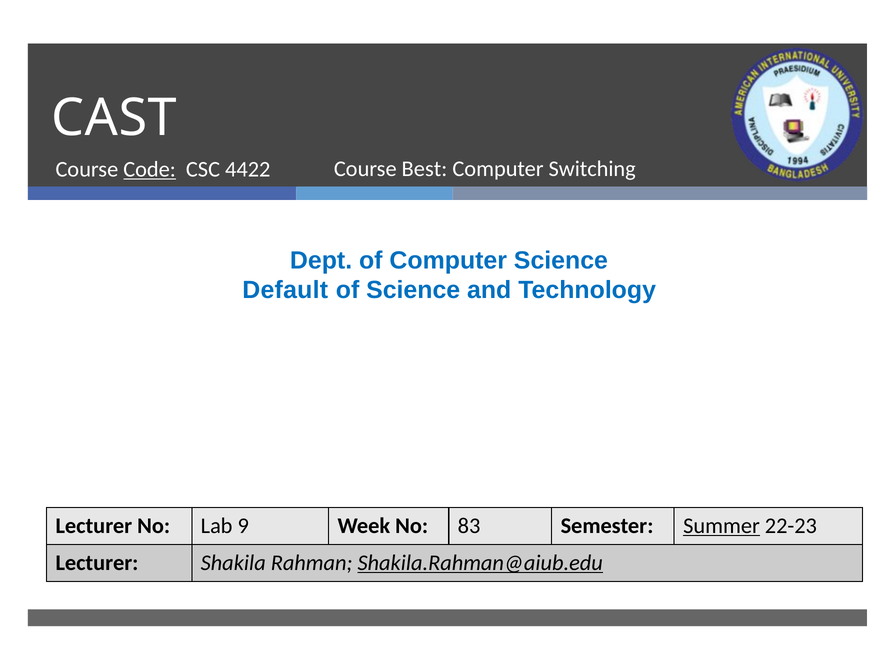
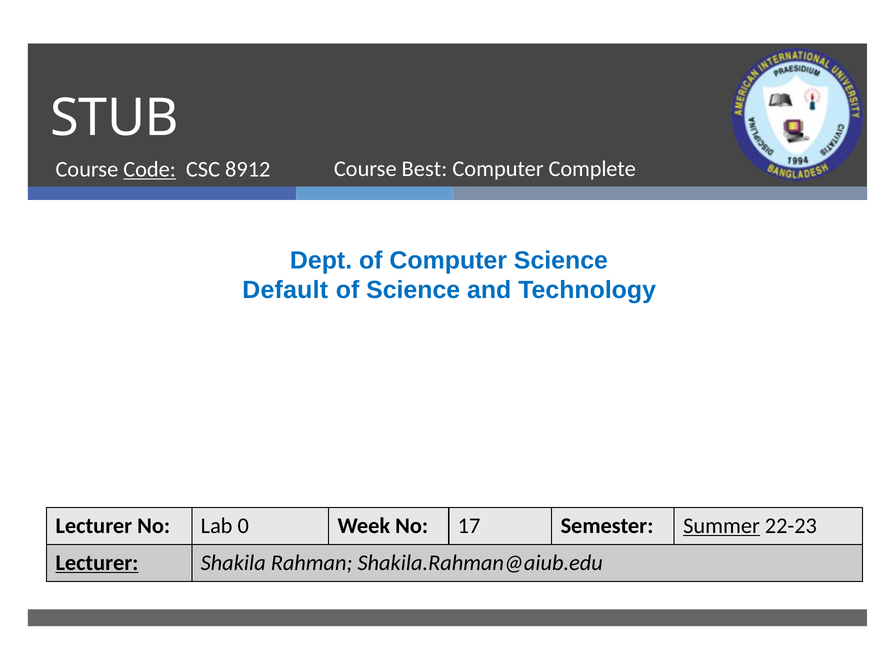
CAST: CAST -> STUB (114, 118)
Switching: Switching -> Complete (592, 169)
4422: 4422 -> 8912 (248, 169)
9: 9 -> 0 (243, 526)
83: 83 -> 17 (469, 526)
Lecturer underline: none -> present (97, 563)
Shakila.Rahman@aiub.edu underline: present -> none (480, 563)
